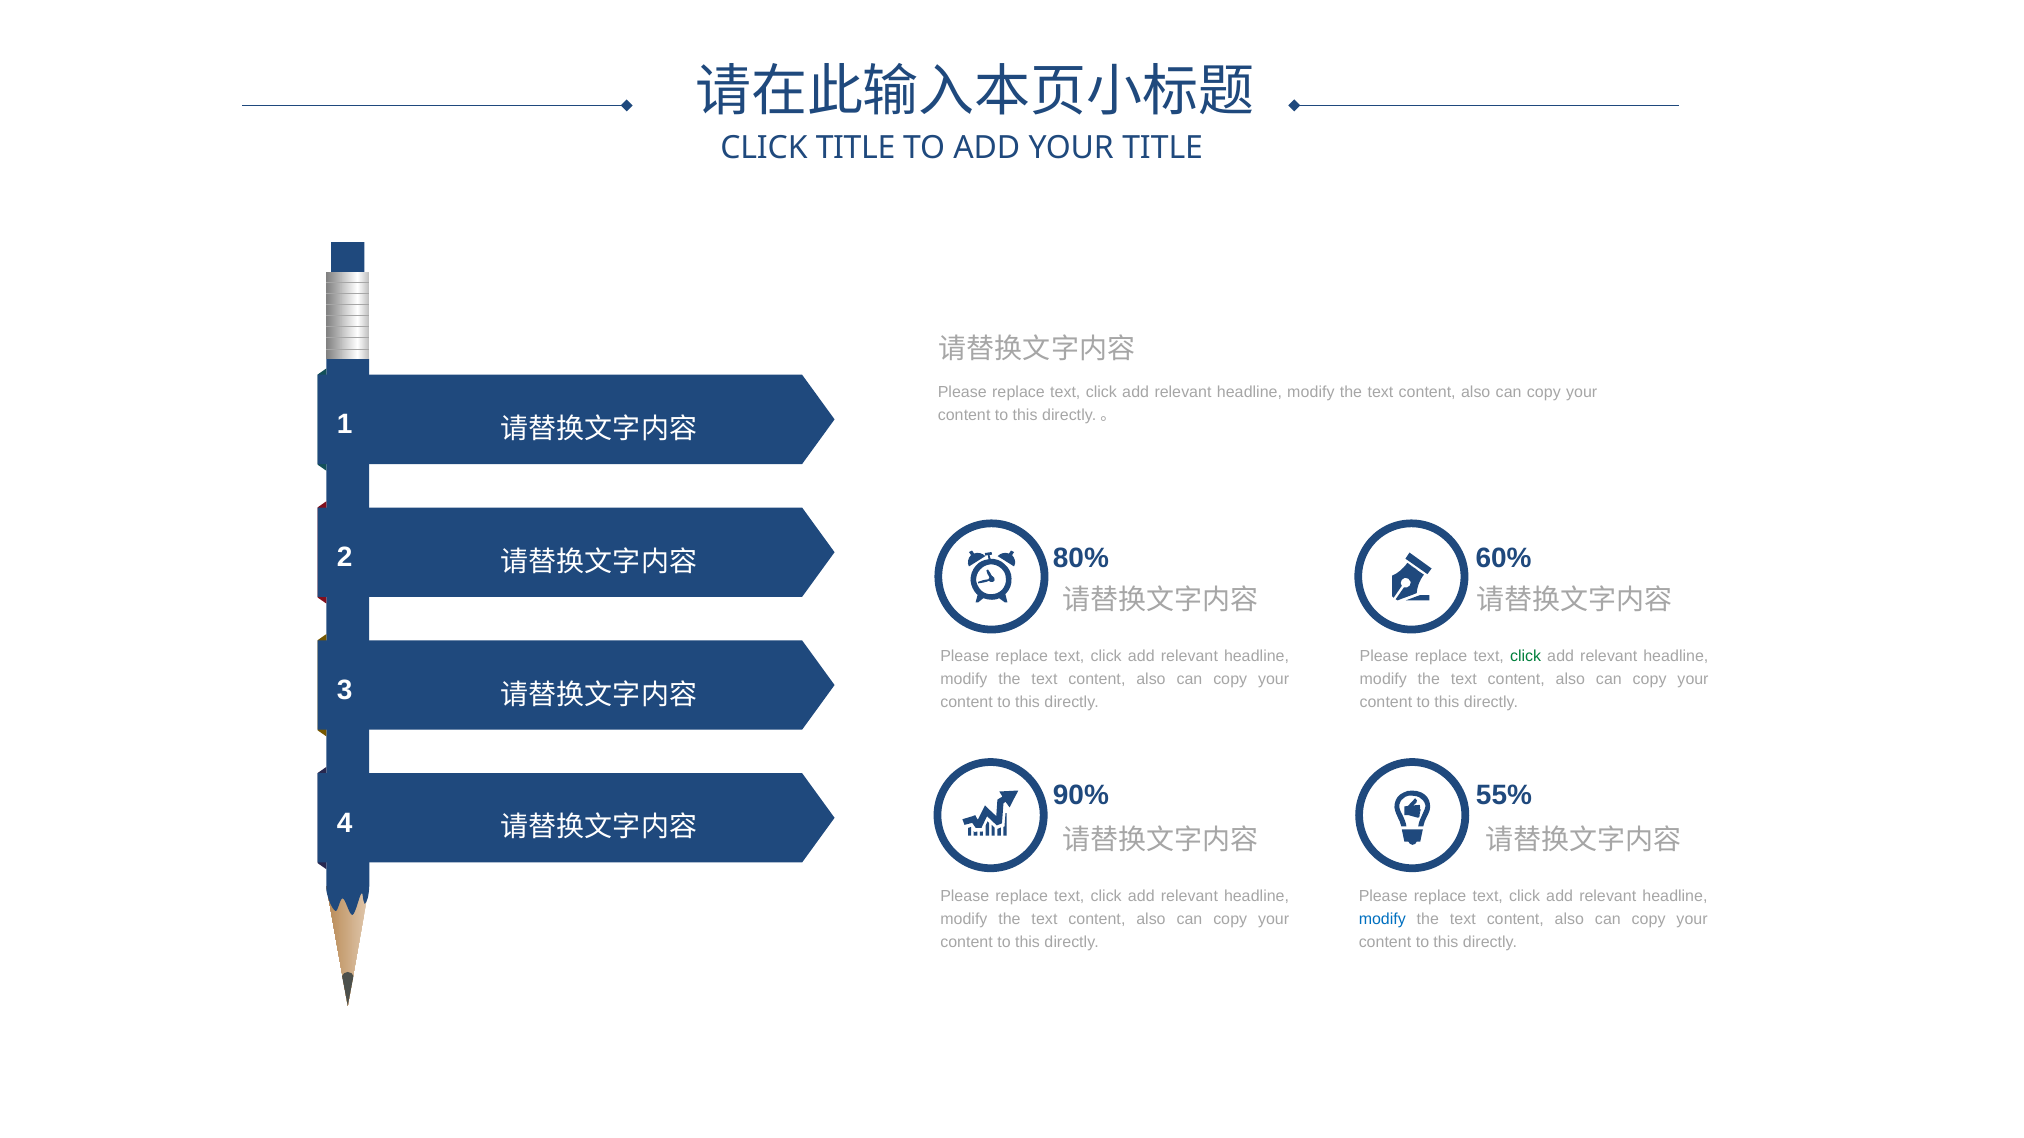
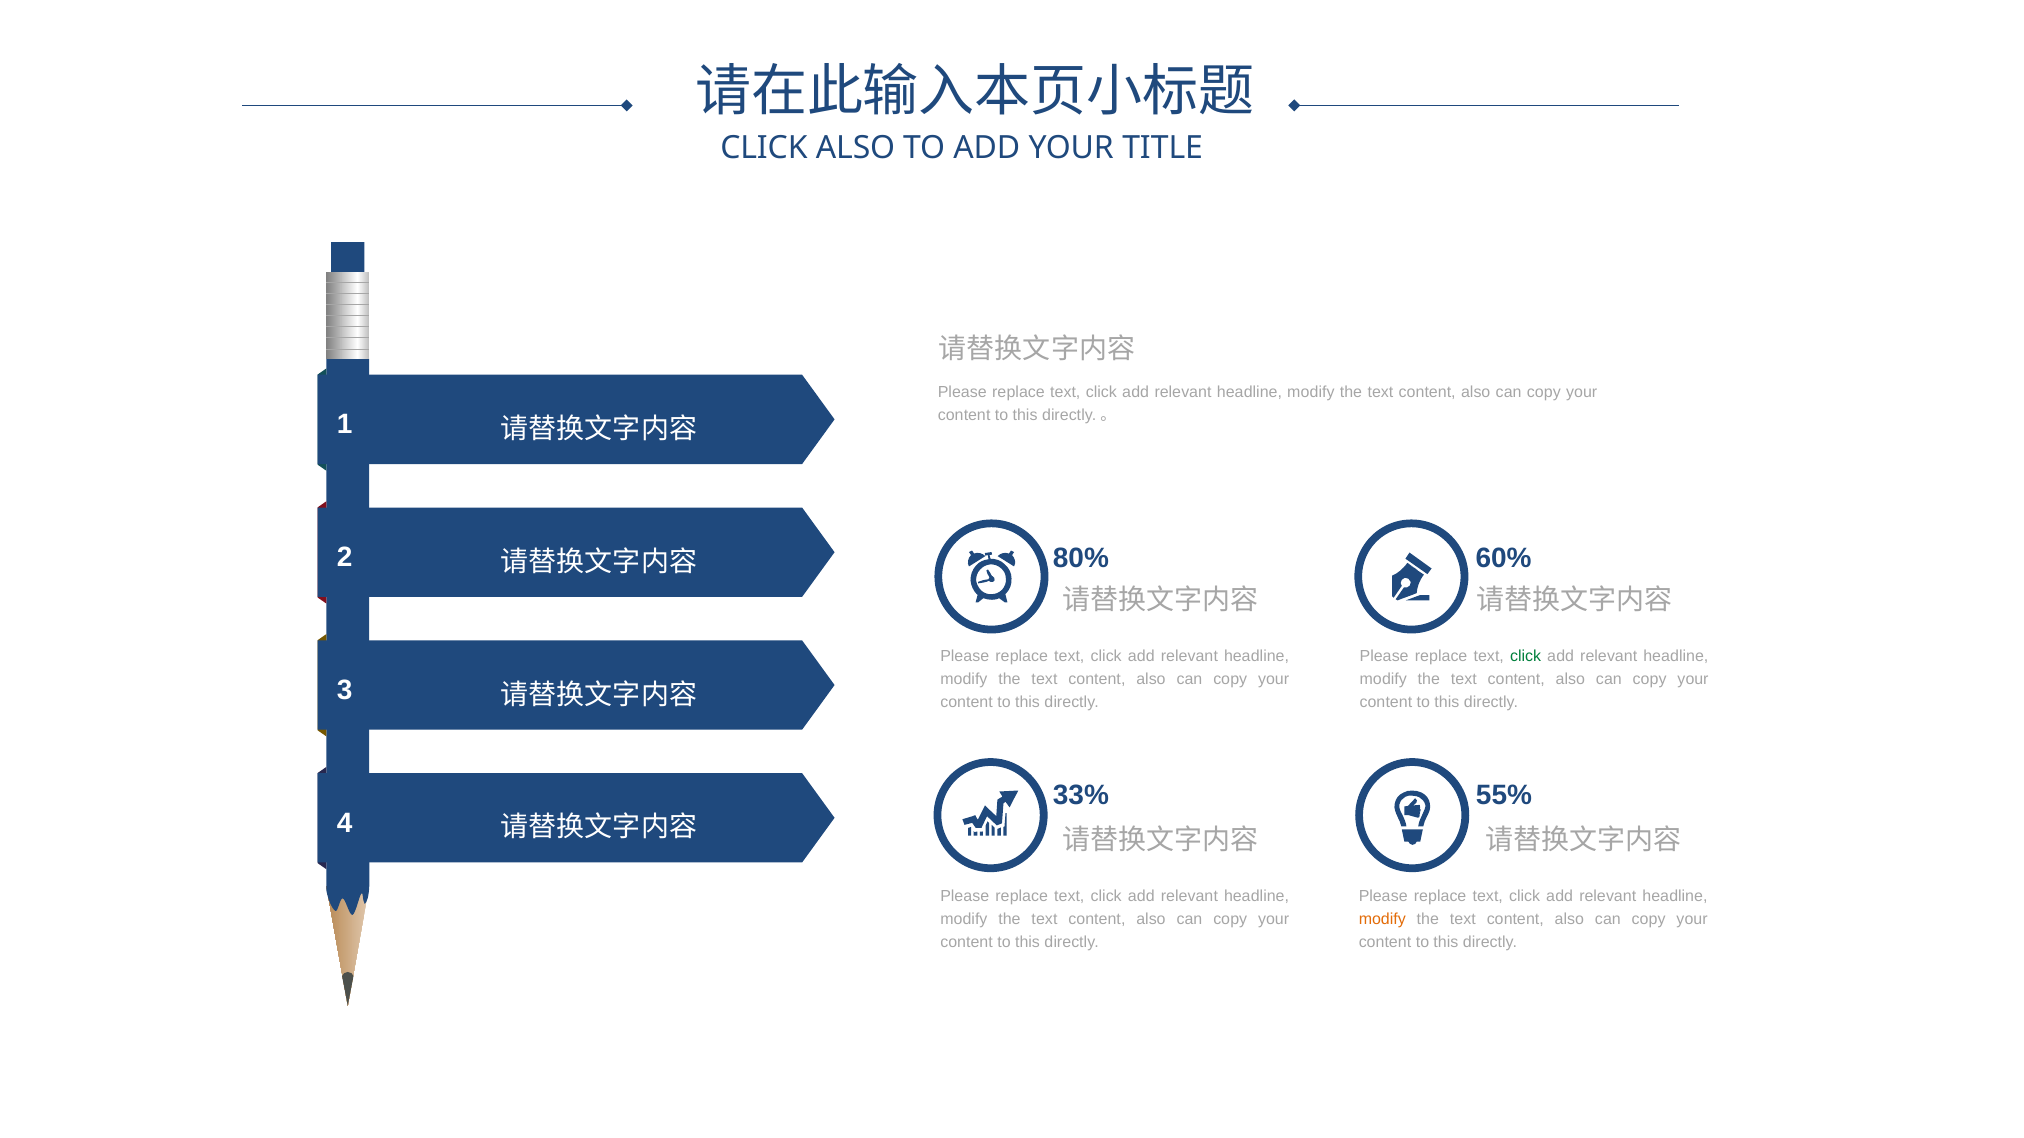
CLICK TITLE: TITLE -> ALSO (856, 148)
90%: 90% -> 33% (1081, 796)
modify colour: blue -> orange (1382, 920)
